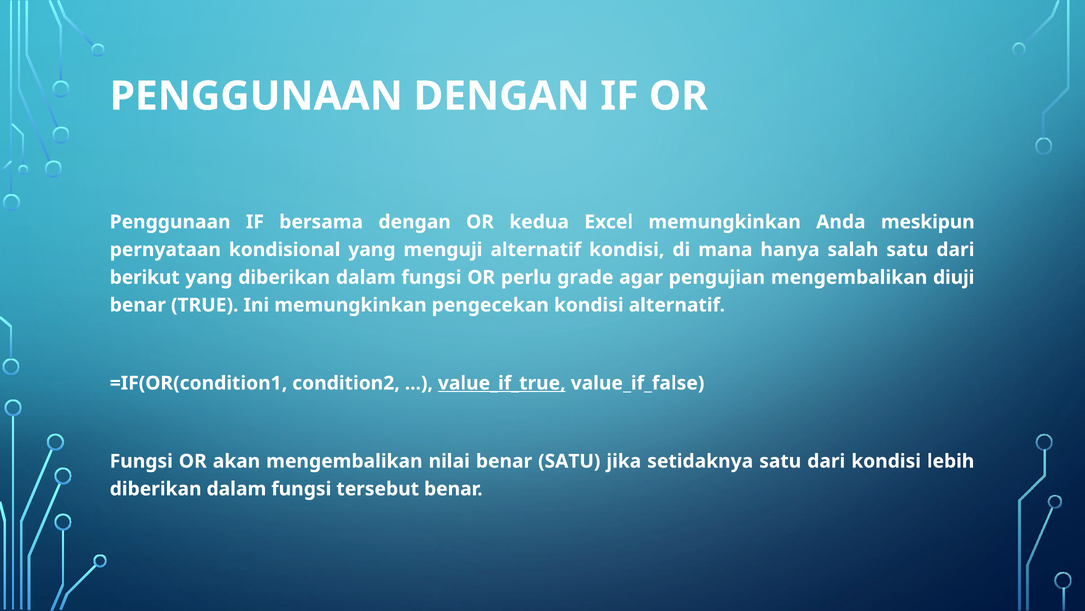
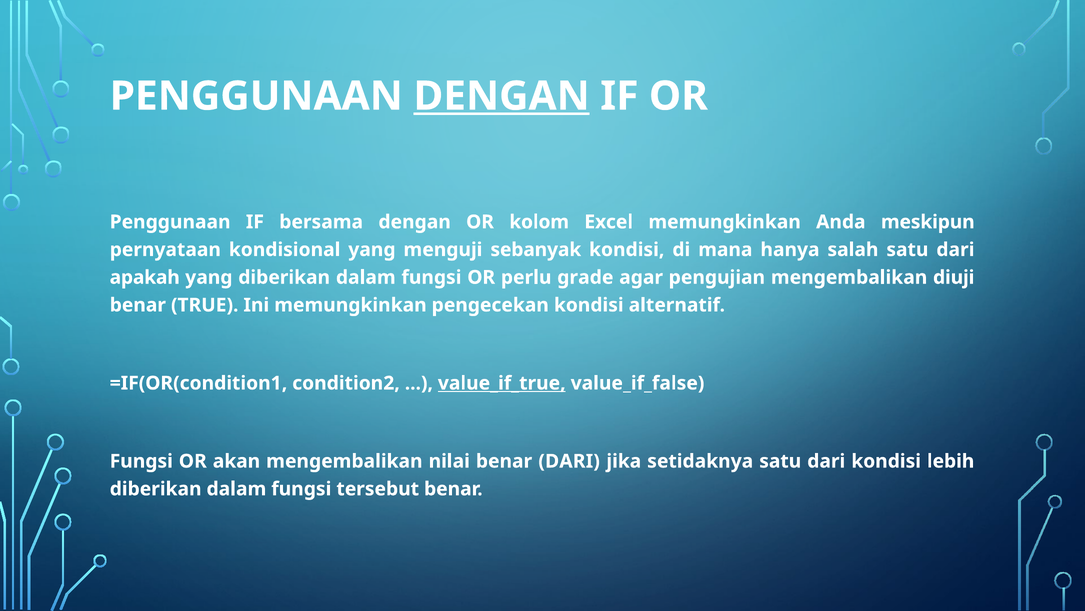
DENGAN underline: none -> present (502, 96)
kedua: kedua -> kolom (539, 222)
menguji alternatif: alternatif -> sebanyak (536, 249)
berikut: berikut -> apakah (145, 277)
benar SATU: SATU -> DARI (569, 461)
